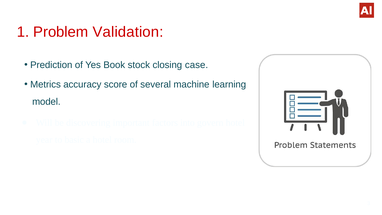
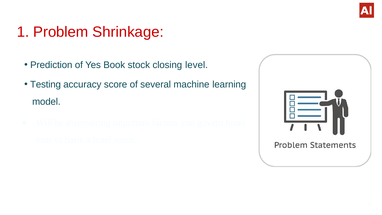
Validation: Validation -> Shrinkage (128, 32)
case: case -> level (197, 65)
Metrics: Metrics -> Testing (46, 84)
